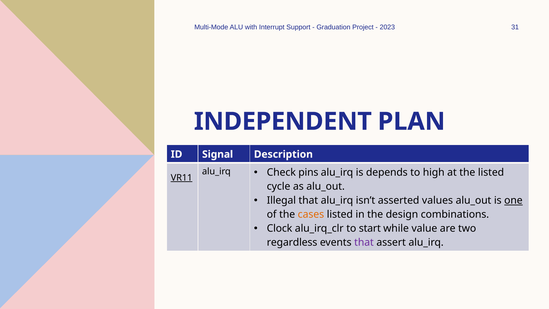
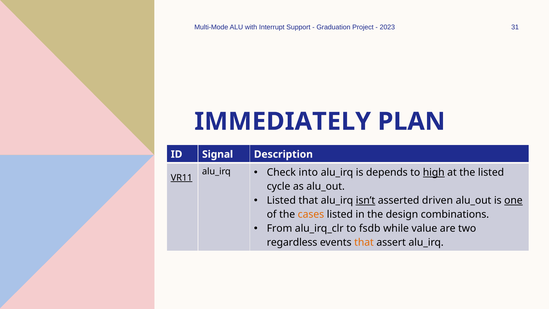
INDEPENDENT: INDEPENDENT -> IMMEDIATELY (283, 121)
pins: pins -> into (308, 172)
high underline: none -> present (434, 172)
Illegal: Illegal -> Listed (281, 200)
isn’t underline: none -> present (366, 200)
values: values -> driven (437, 200)
Clock: Clock -> From (280, 228)
start: start -> fsdb (370, 228)
that colour: purple -> orange (364, 242)
